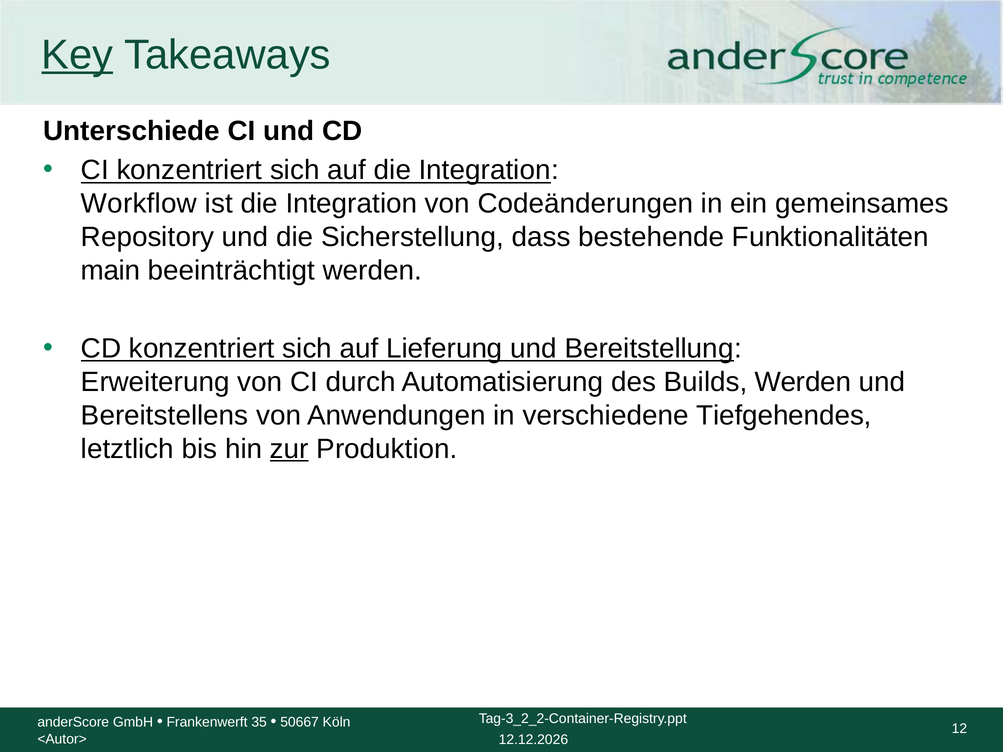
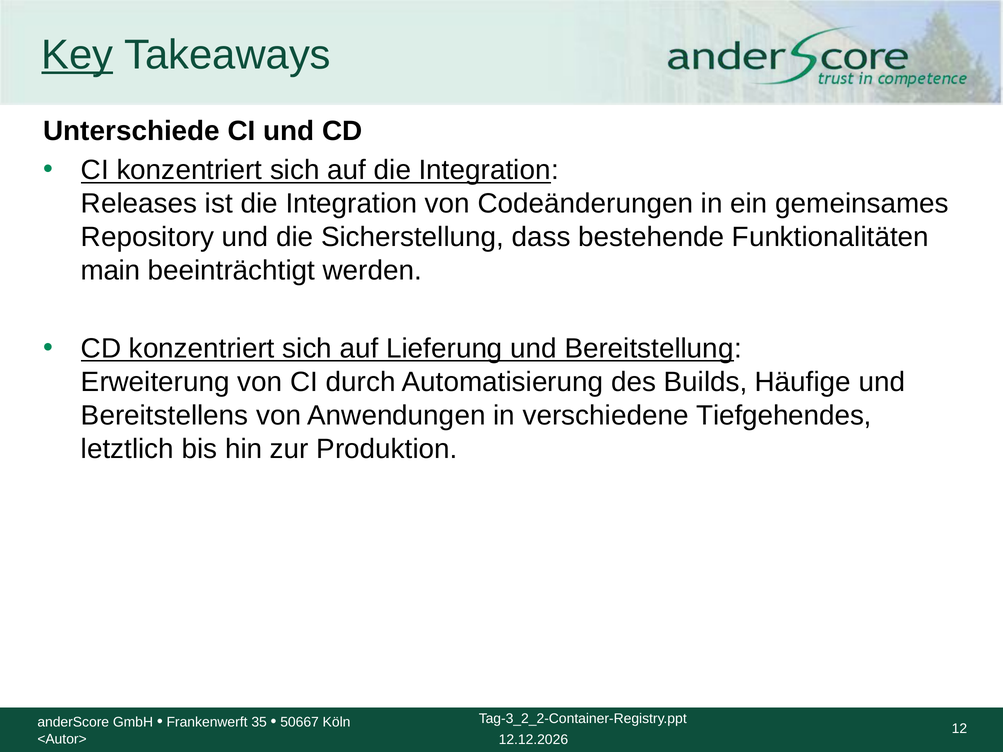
Workflow: Workflow -> Releases (139, 204)
Builds Werden: Werden -> Häufige (803, 382)
zur underline: present -> none (289, 449)
